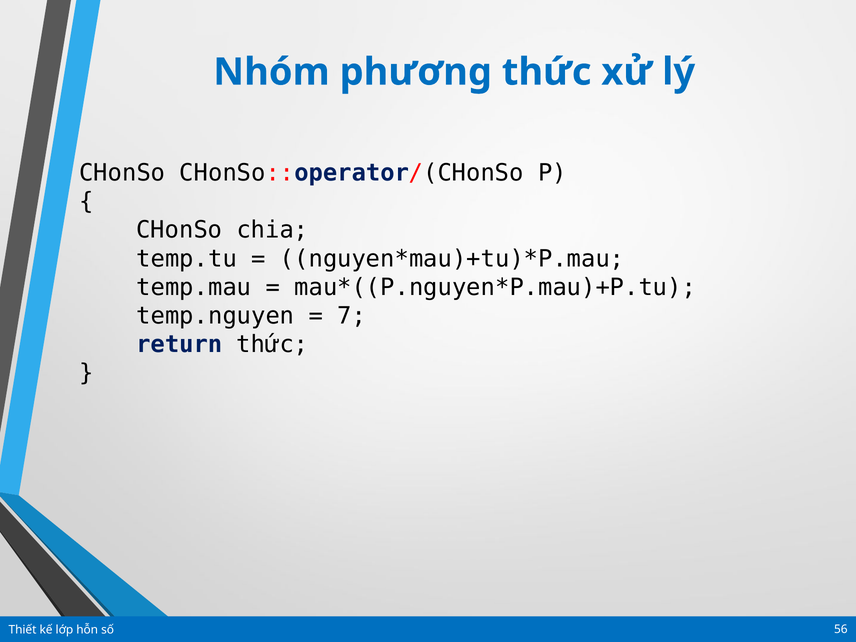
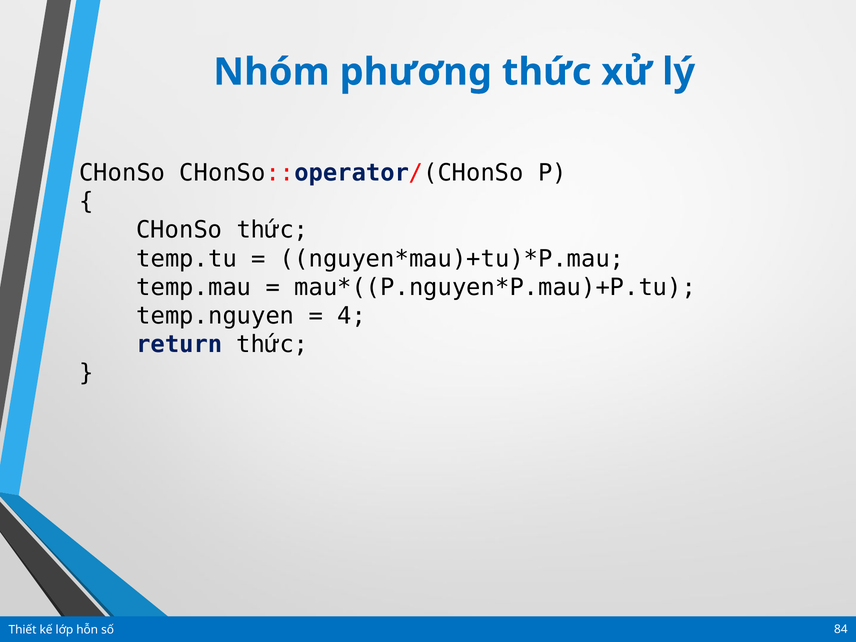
CHonSo chia: chia -> thức (272, 230)
7: 7 -> 4 (352, 316)
56: 56 -> 84 (841, 629)
